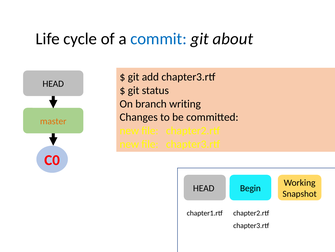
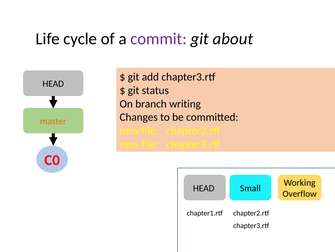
commit colour: blue -> purple (159, 39)
Begin: Begin -> Small (250, 188)
Snapshot: Snapshot -> Overflow (300, 193)
